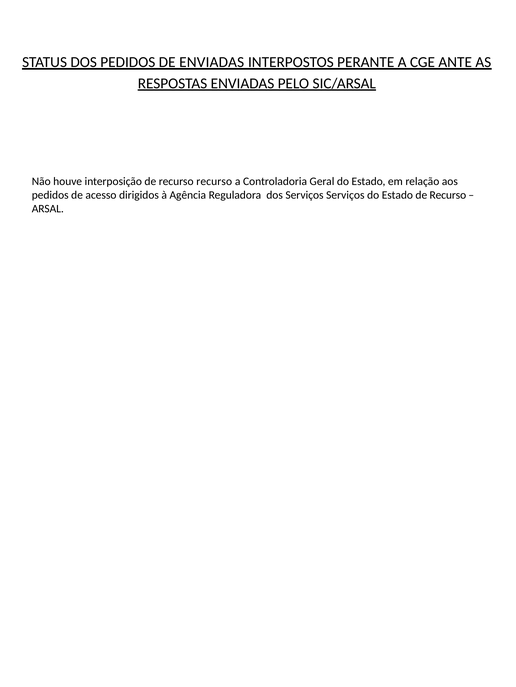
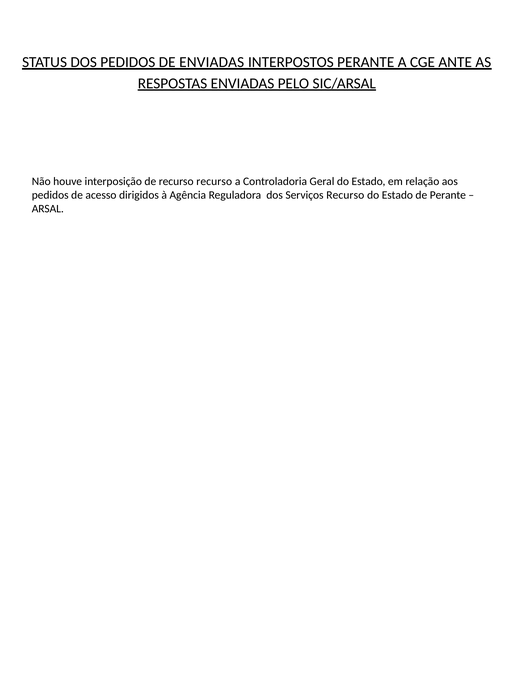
Serviços Serviços: Serviços -> Recurso (345, 195)
Estado de Recurso: Recurso -> Perante (448, 195)
